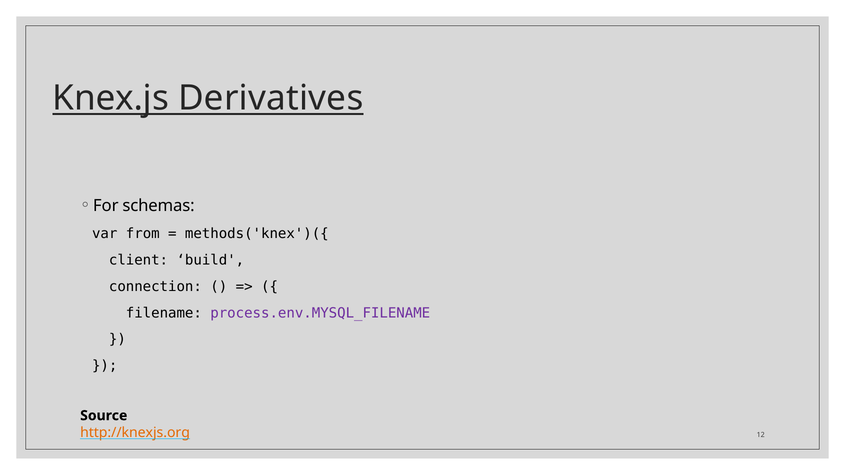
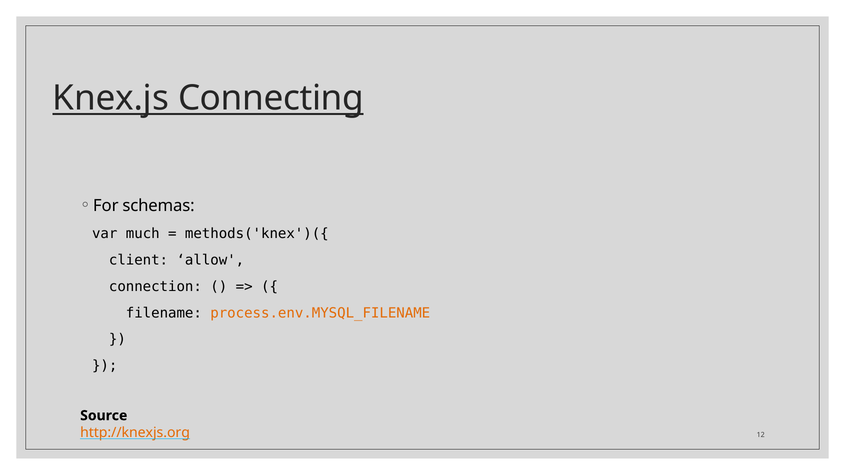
Derivatives: Derivatives -> Connecting (271, 98)
from: from -> much (143, 234)
build: build -> allow (210, 260)
process.env.MYSQL_FILENAME colour: purple -> orange (320, 313)
